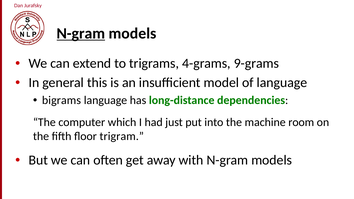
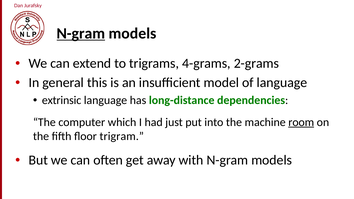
9-grams: 9-grams -> 2-grams (256, 63)
bigrams: bigrams -> extrinsic (62, 100)
room underline: none -> present (301, 122)
